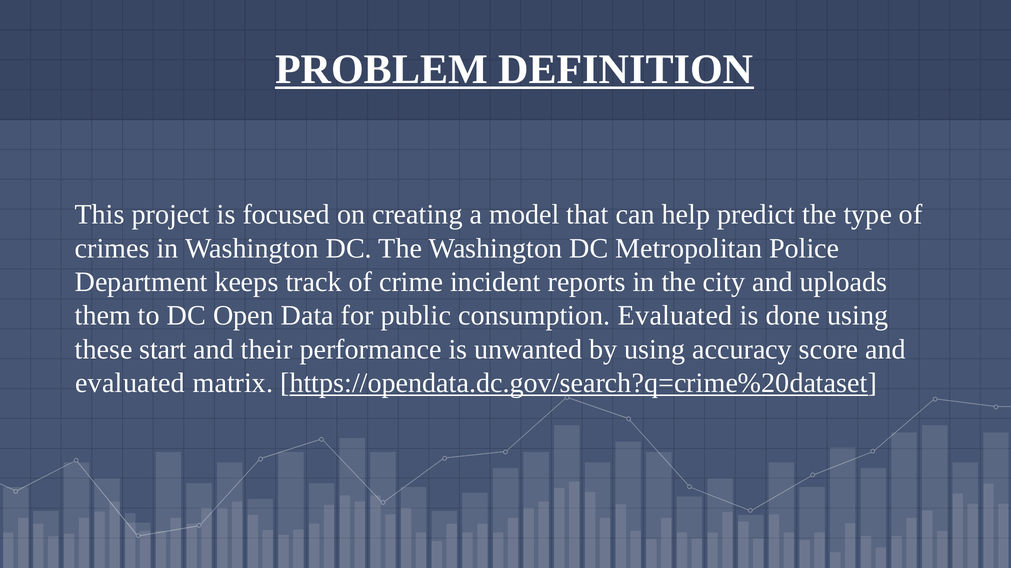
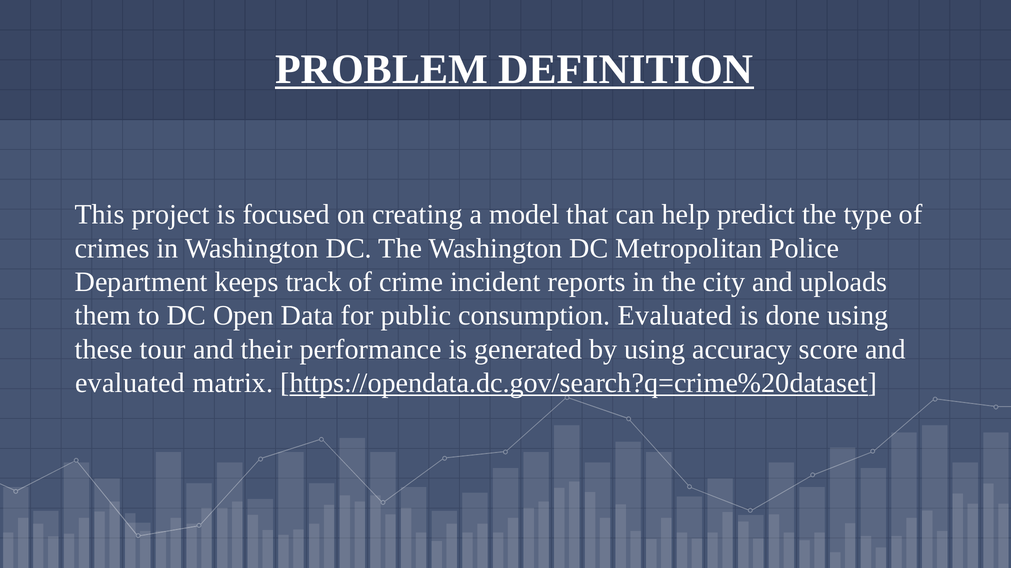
start: start -> tour (163, 350)
unwanted: unwanted -> generated (528, 350)
